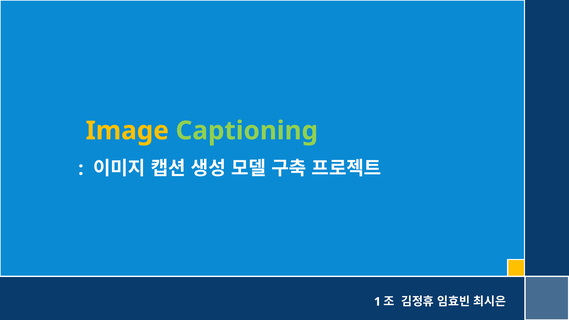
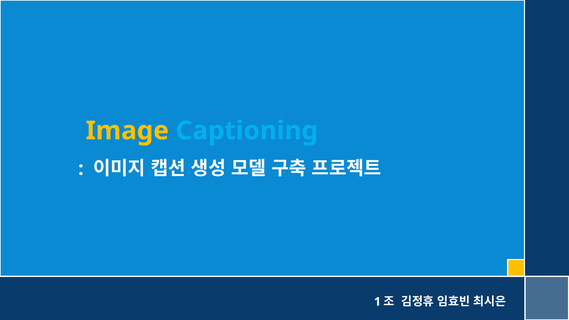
Captioning colour: light green -> light blue (247, 131)
